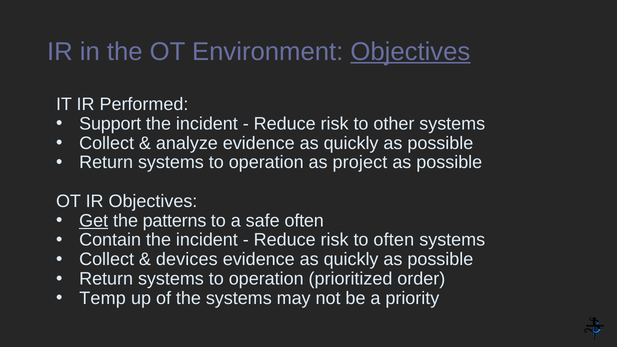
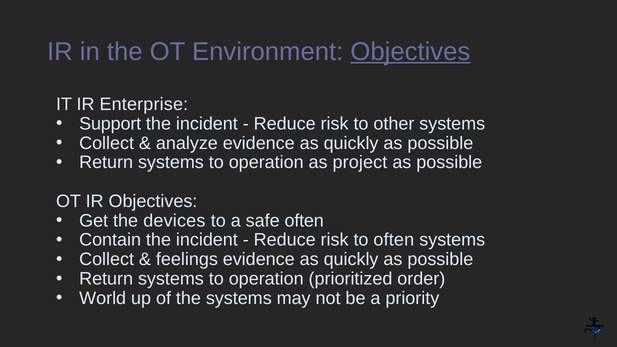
Performed: Performed -> Enterprise (144, 104)
Get underline: present -> none (94, 221)
patterns: patterns -> devices (174, 221)
devices: devices -> feelings (187, 259)
Temp: Temp -> World (103, 298)
